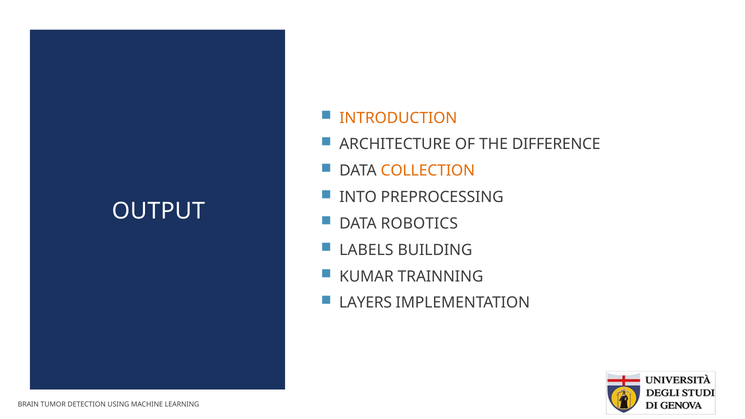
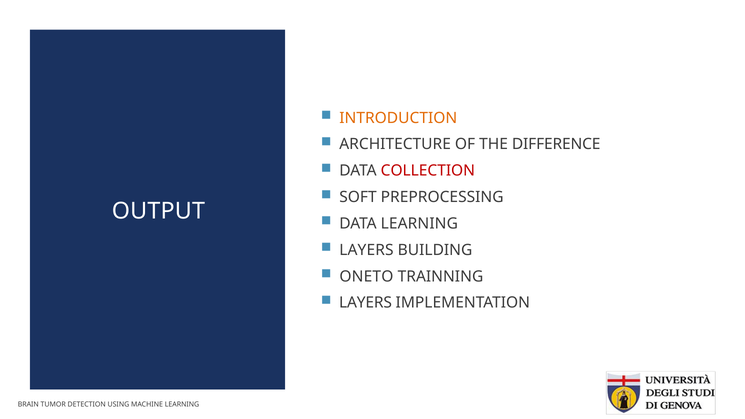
COLLECTION colour: orange -> red (428, 171)
INTO: INTO -> SOFT (358, 197)
DATA ROBOTICS: ROBOTICS -> LEARNING (419, 224)
LABELS: LABELS -> LAYERS (366, 250)
KUMAR: KUMAR -> ONETO (366, 276)
